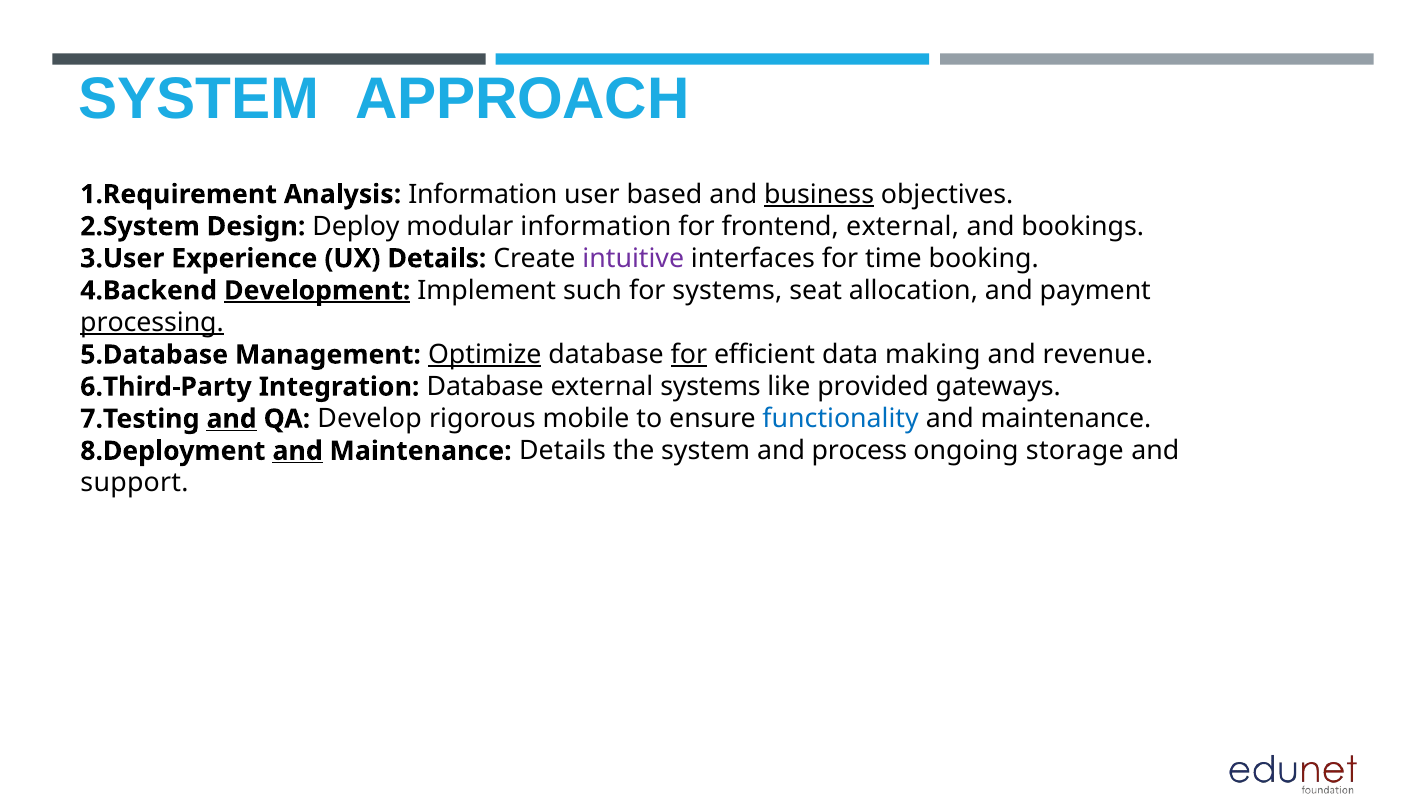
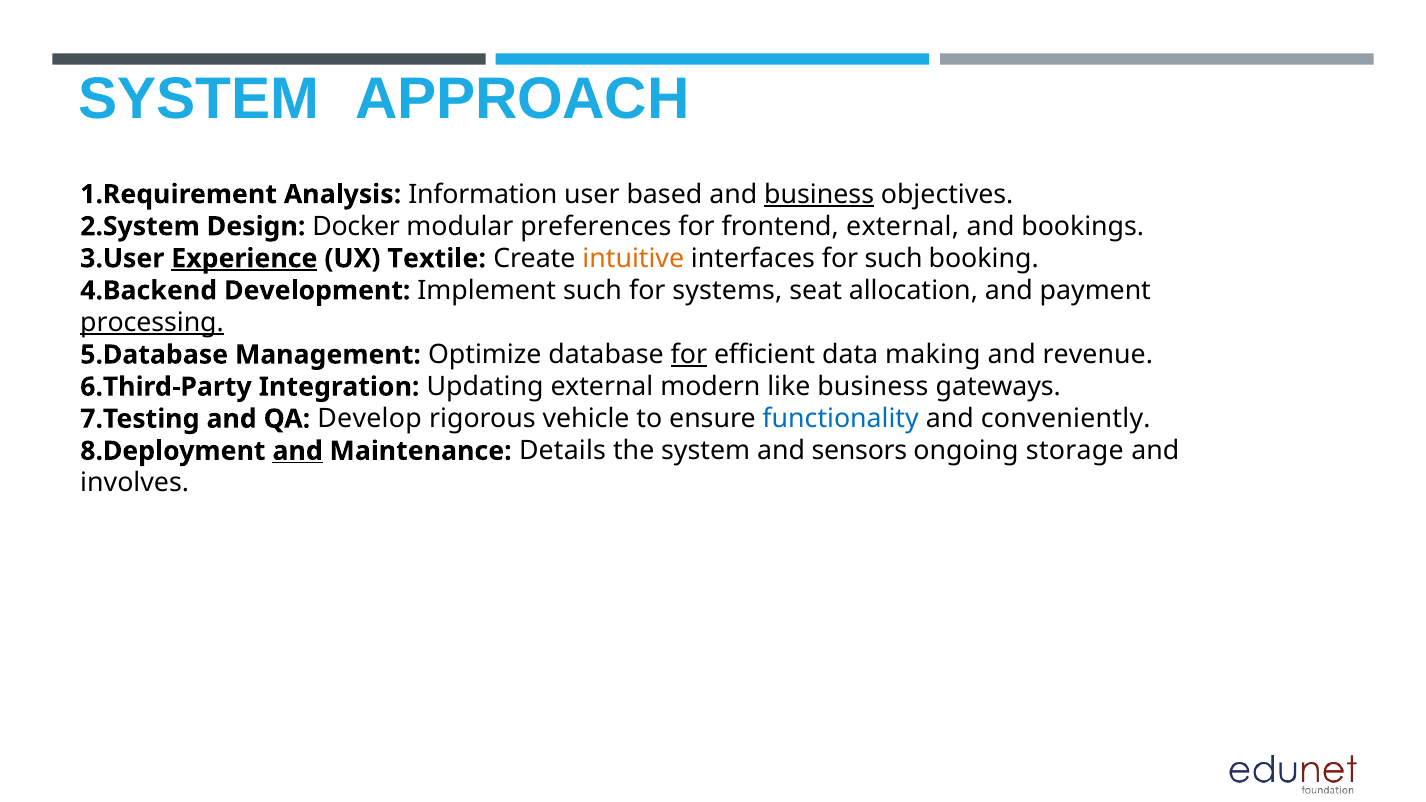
Deploy: Deploy -> Docker (356, 226)
modular information: information -> preferences (596, 226)
Experience underline: none -> present (244, 259)
UX Details: Details -> Textile (437, 259)
intuitive colour: purple -> orange (633, 259)
for time: time -> such (894, 259)
Development underline: present -> none (317, 291)
Optimize underline: present -> none (485, 355)
Integration Database: Database -> Updating (485, 387)
external systems: systems -> modern (710, 387)
like provided: provided -> business (873, 387)
and underline: present -> none (232, 419)
mobile: mobile -> vehicle (586, 419)
maintenance: maintenance -> conveniently (1066, 419)
process: process -> sensors (859, 451)
support: support -> involves (135, 483)
